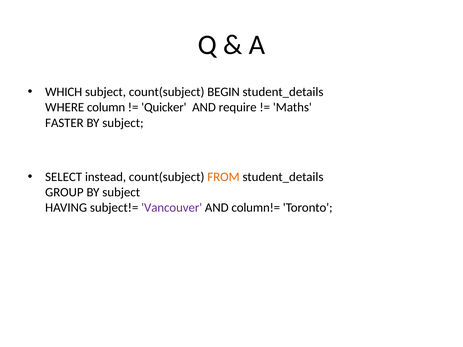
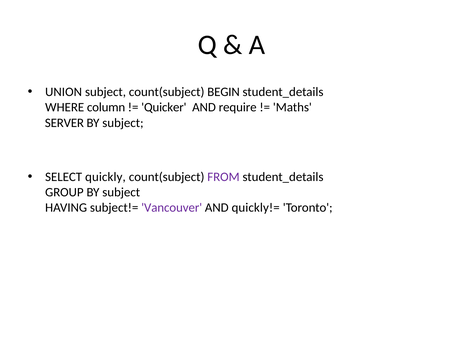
WHICH: WHICH -> UNION (64, 92)
FASTER: FASTER -> SERVER (64, 123)
instead: instead -> quickly (105, 177)
FROM colour: orange -> purple (223, 177)
column!=: column!= -> quickly!= (256, 208)
